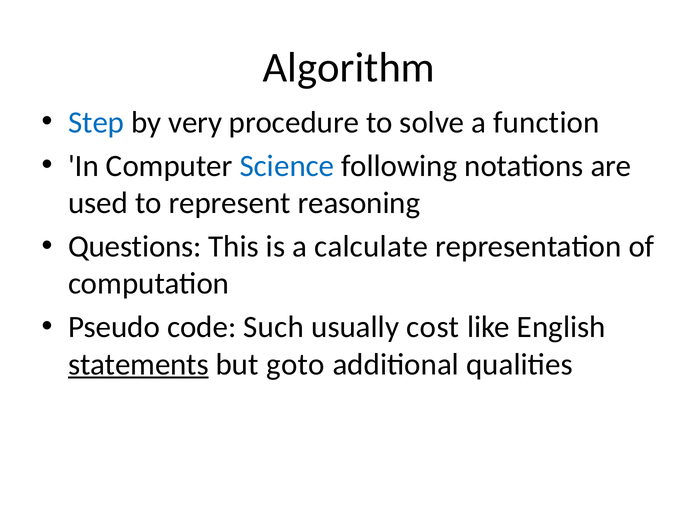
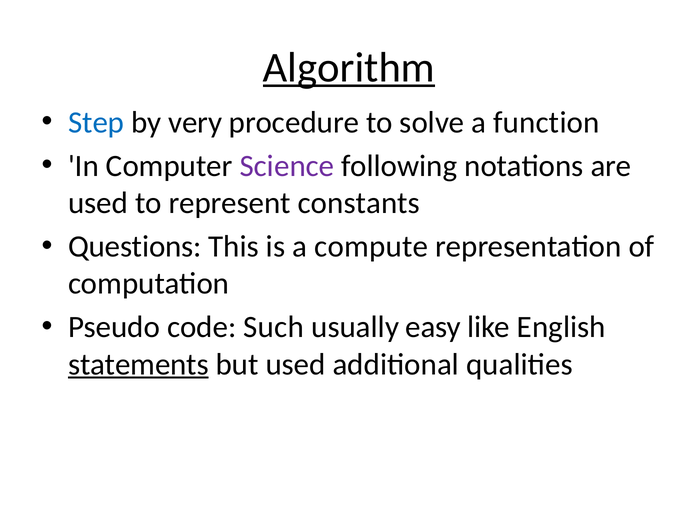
Algorithm underline: none -> present (349, 68)
Science colour: blue -> purple (287, 166)
reasoning: reasoning -> constants (359, 203)
calculate: calculate -> compute (371, 247)
cost: cost -> easy (433, 327)
but goto: goto -> used (296, 365)
